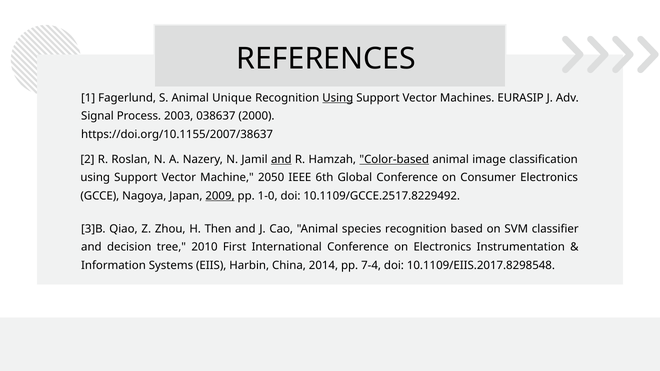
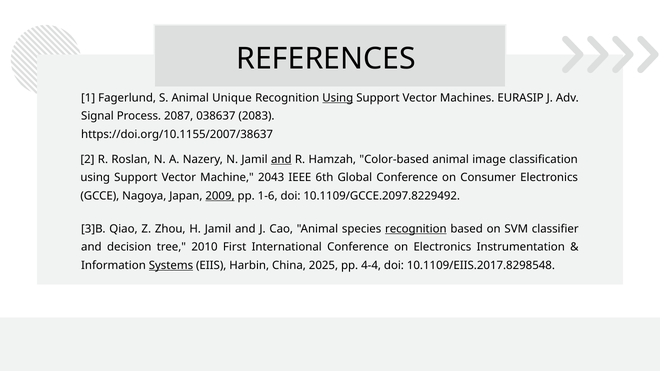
2003: 2003 -> 2087 (179, 116)
2000: 2000 -> 2083 (257, 116)
Color-based underline: present -> none (394, 159)
2050: 2050 -> 2043 (271, 178)
1-0: 1-0 -> 1-6 (268, 196)
10.1109/GCCE.2517.8229492: 10.1109/GCCE.2517.8229492 -> 10.1109/GCCE.2097.8229492 (382, 196)
H Then: Then -> Jamil (218, 229)
recognition underline: none -> present (416, 229)
Systems underline: none -> present (171, 266)
2014: 2014 -> 2025 (323, 266)
7-4: 7-4 -> 4-4 (371, 266)
